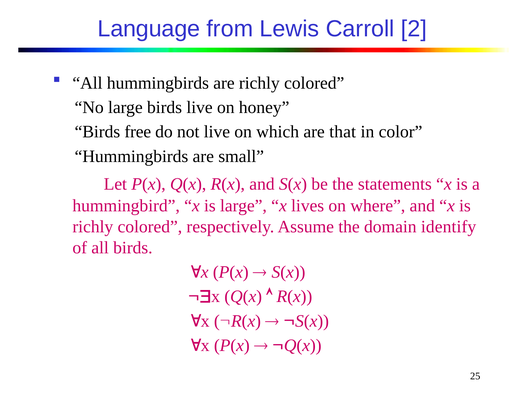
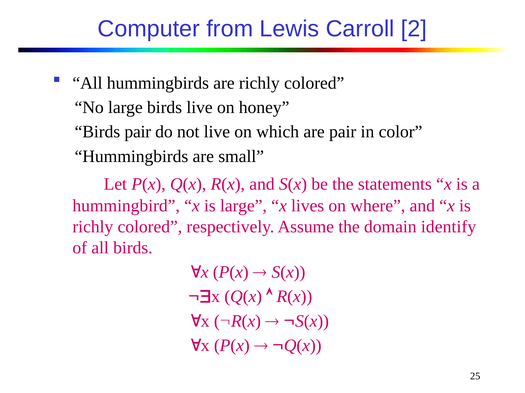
Language: Language -> Computer (149, 29)
Birds free: free -> pair (138, 132)
are that: that -> pair (343, 132)
